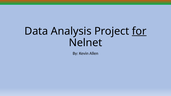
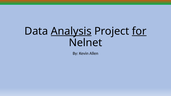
Analysis underline: none -> present (71, 31)
